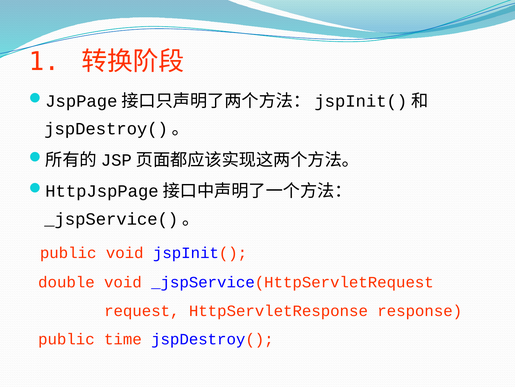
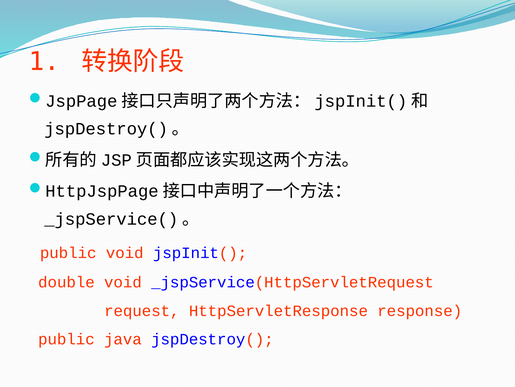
time: time -> java (123, 339)
